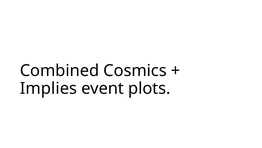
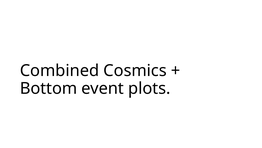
Implies: Implies -> Bottom (49, 88)
